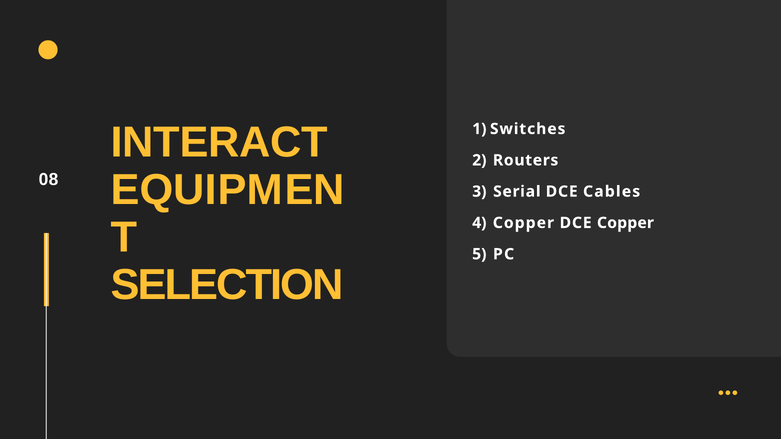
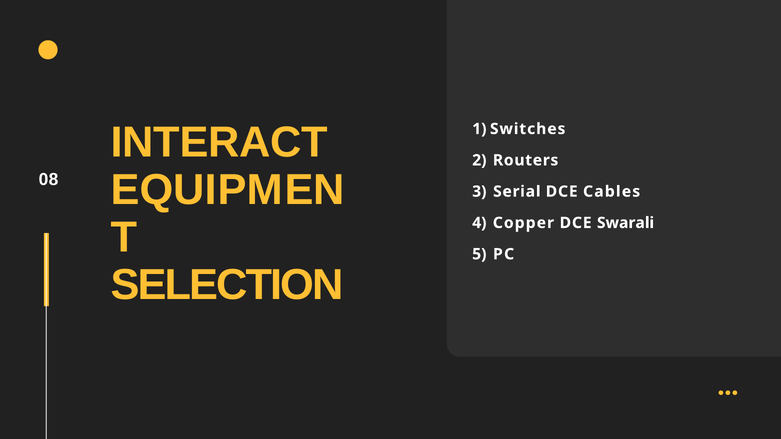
DCE Copper: Copper -> Swarali (626, 223)
